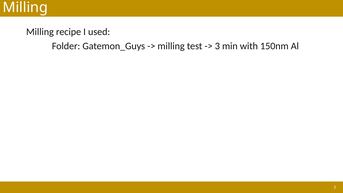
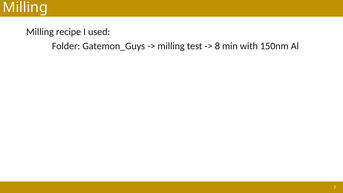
3: 3 -> 8 (217, 46)
